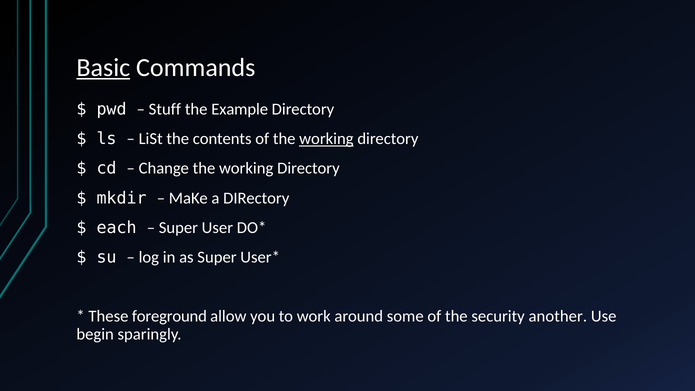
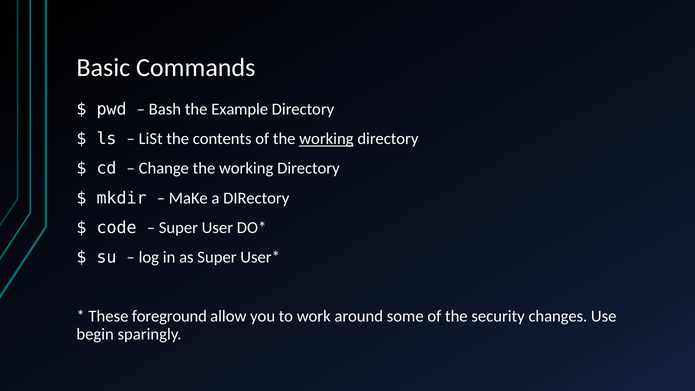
Basic underline: present -> none (103, 68)
Stuff: Stuff -> Bash (165, 109)
each: each -> code (117, 228)
another: another -> changes (558, 316)
